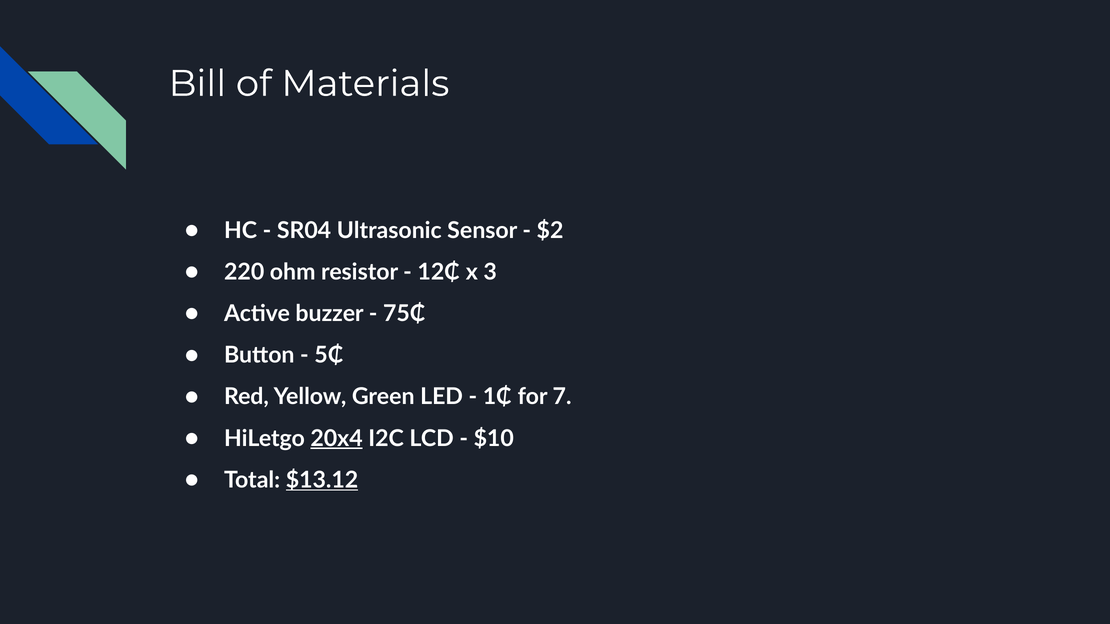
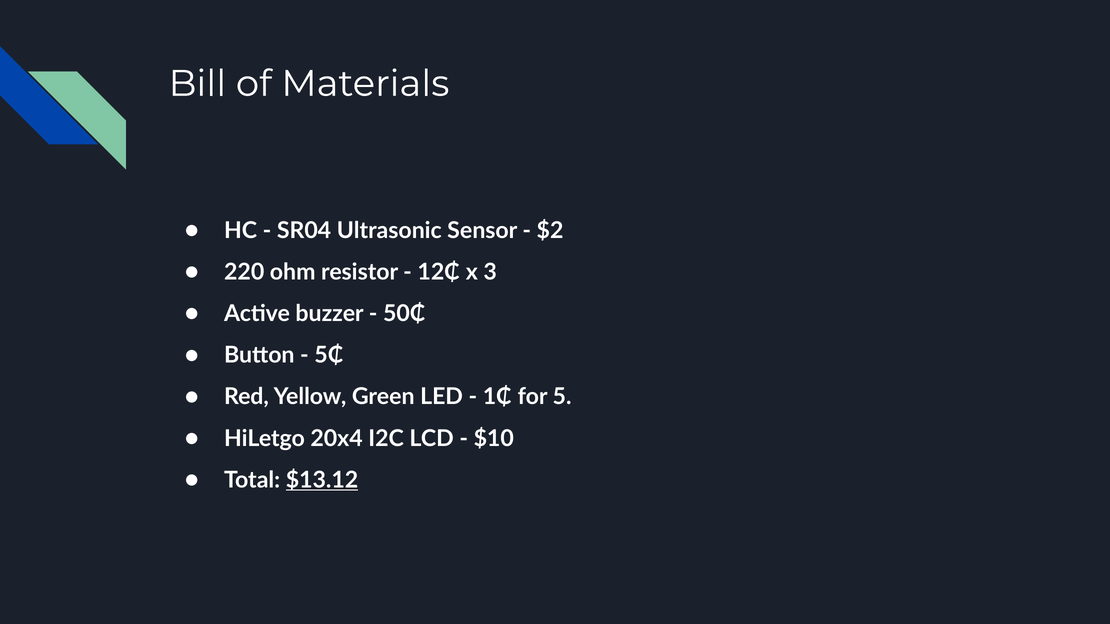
75₵: 75₵ -> 50₵ (404, 314)
7: 7 -> 5 (562, 397)
20x4 underline: present -> none (337, 439)
